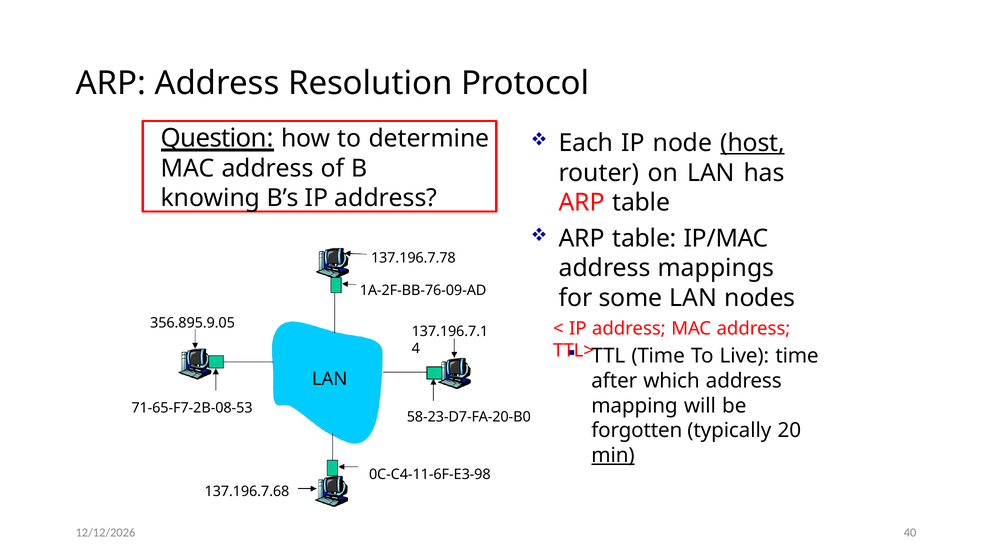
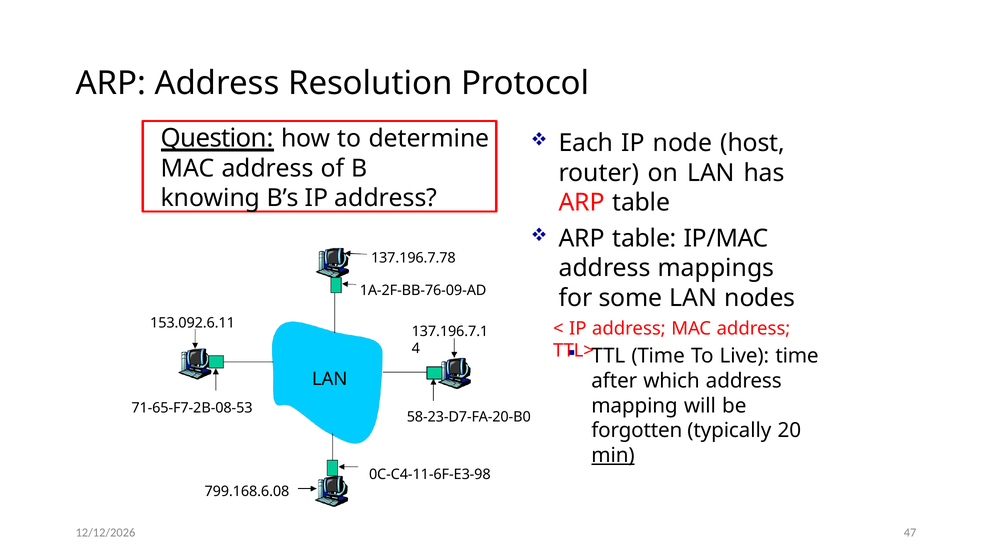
host underline: present -> none (753, 143)
356.895.9.05: 356.895.9.05 -> 153.092.6.11 (193, 323)
137.196.7.68: 137.196.7.68 -> 799.168.6.08 (247, 492)
40: 40 -> 47 (910, 533)
